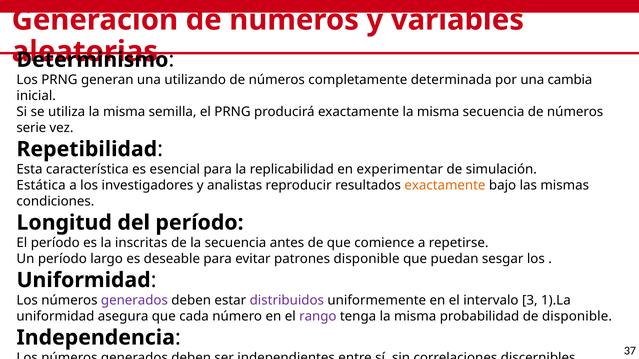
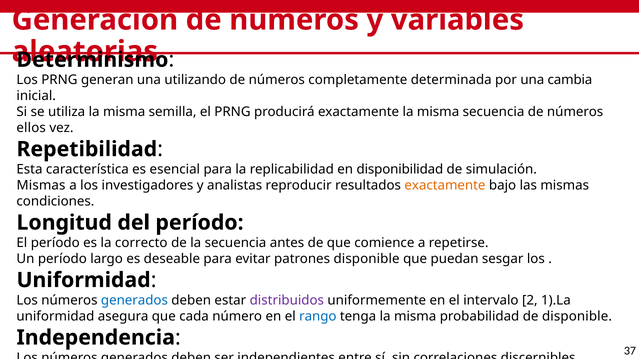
serie: serie -> ellos (31, 128)
experimentar: experimentar -> disponibilidad (400, 170)
Estática: Estática -> Mismas (41, 186)
inscritas: inscritas -> correcto (141, 243)
generados colour: purple -> blue (134, 301)
3: 3 -> 2 (530, 301)
rango colour: purple -> blue (318, 317)
